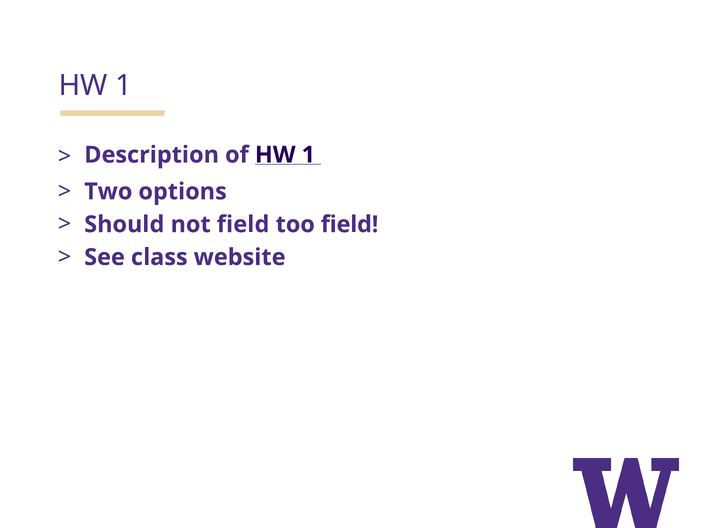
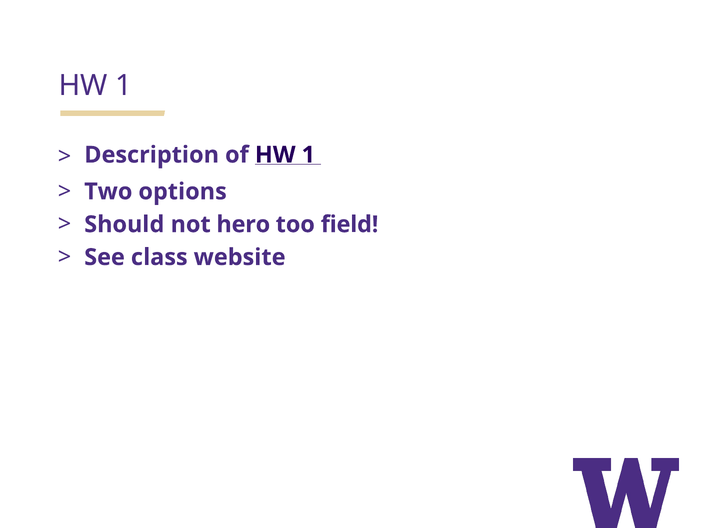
not field: field -> hero (243, 224)
